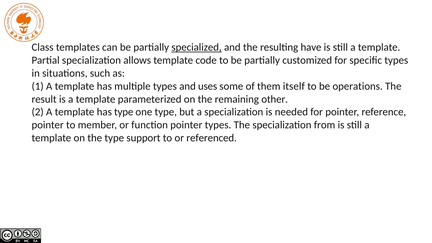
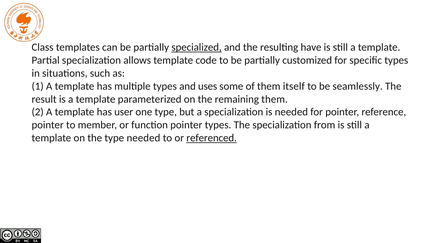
operations: operations -> seamlessly (358, 86)
remaining other: other -> them (275, 99)
has type: type -> user (124, 112)
type support: support -> needed (143, 138)
referenced underline: none -> present (212, 138)
